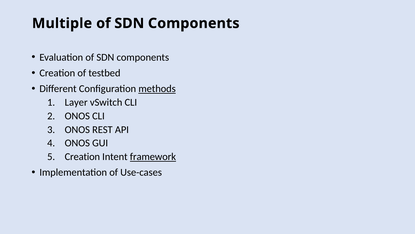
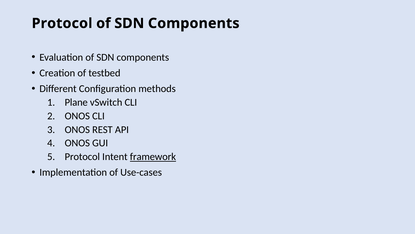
Multiple: Multiple -> Protocol (62, 23)
methods underline: present -> none (157, 89)
Layer: Layer -> Plane (76, 102)
Creation: Creation -> Protocol (82, 156)
